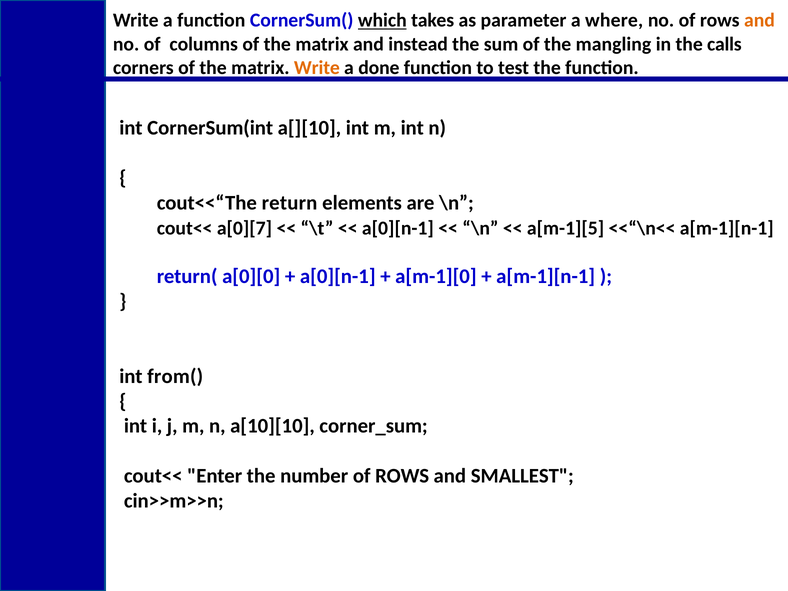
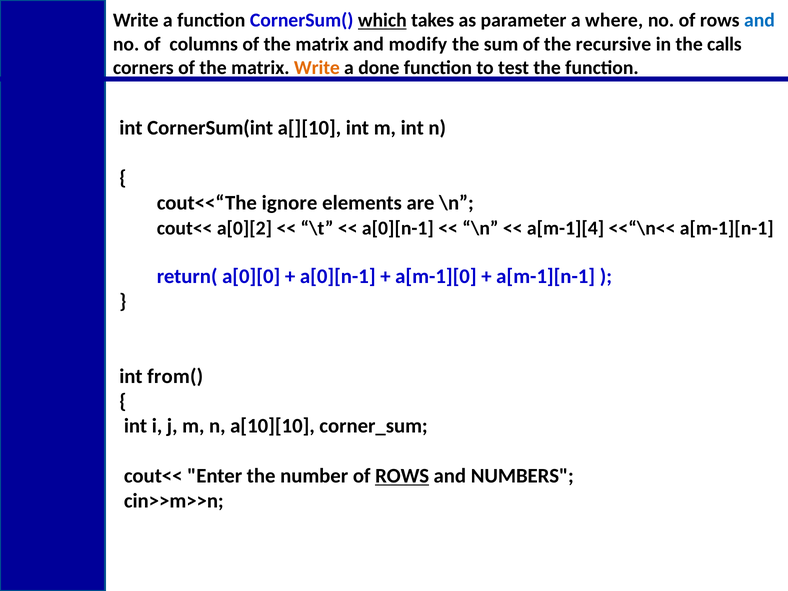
and colour: orange -> blue (759, 20)
instead: instead -> modify (418, 44)
mangling: mangling -> recursive (613, 44)
return: return -> ignore (290, 203)
a[0][7: a[0][7 -> a[0][2 (244, 228)
a[m-1][5: a[m-1][5 -> a[m-1][4 (566, 228)
ROWS underline: none -> present (402, 476)
SMALLEST: SMALLEST -> NUMBERS (522, 476)
